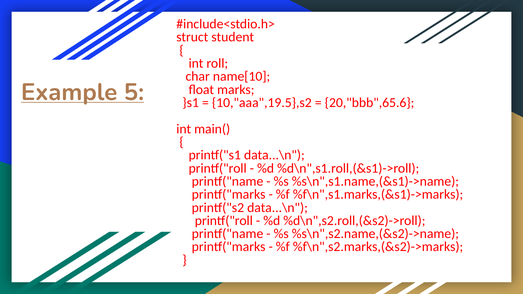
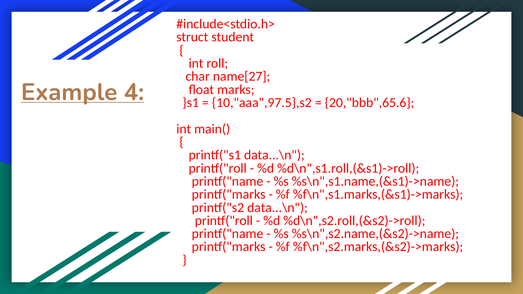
name[10: name[10 -> name[27 (242, 76)
5: 5 -> 4 (134, 92)
10,"aaa",19.5},s2: 10,"aaa",19.5},s2 -> 10,"aaa",97.5},s2 (262, 103)
